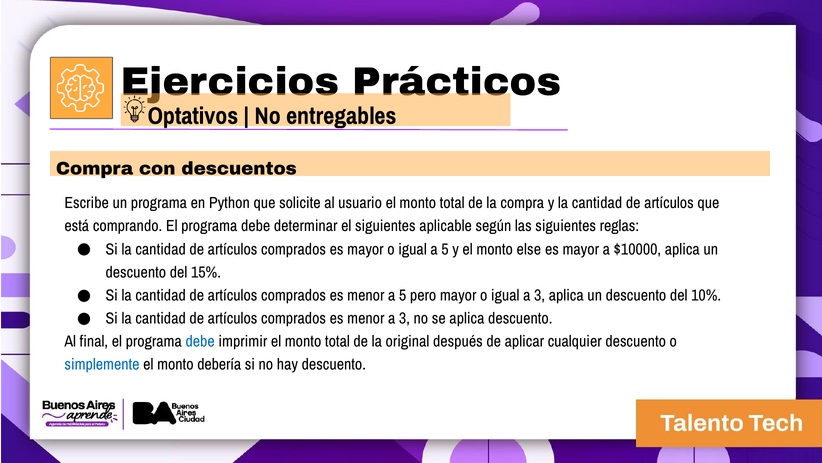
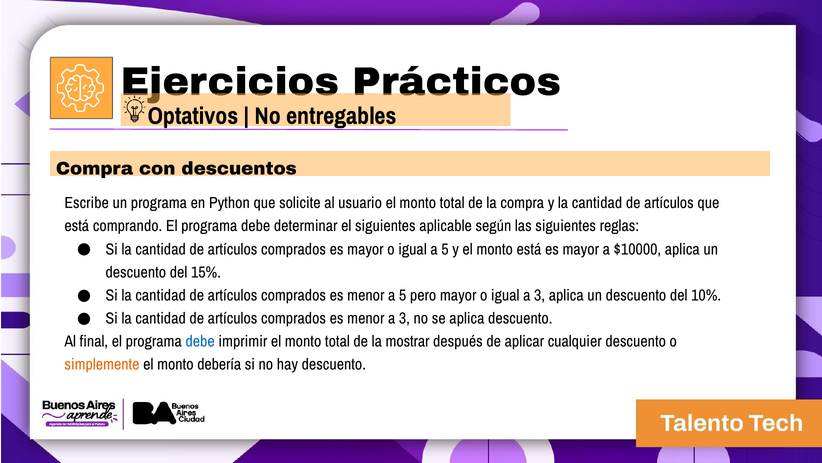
monto else: else -> está (529, 249)
original: original -> mostrar (408, 341)
simplemente colour: blue -> orange (102, 364)
